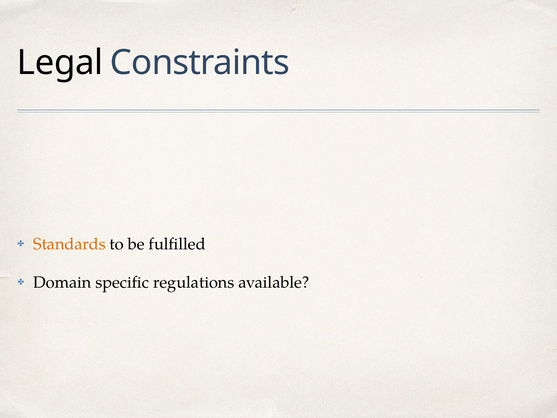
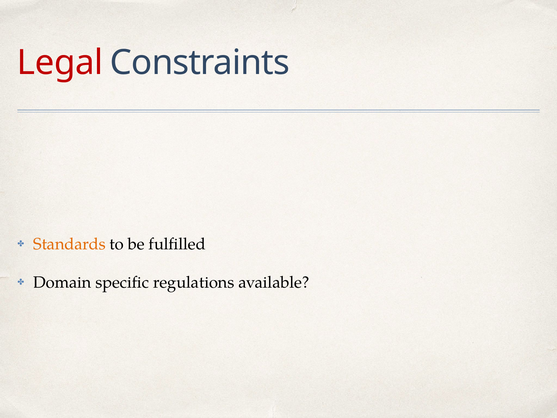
Legal colour: black -> red (60, 63)
